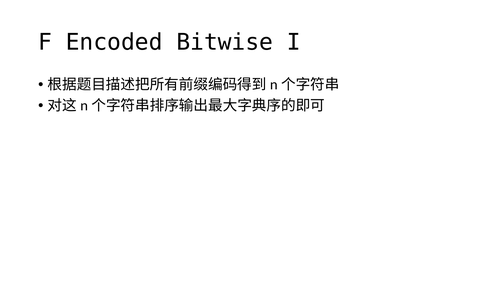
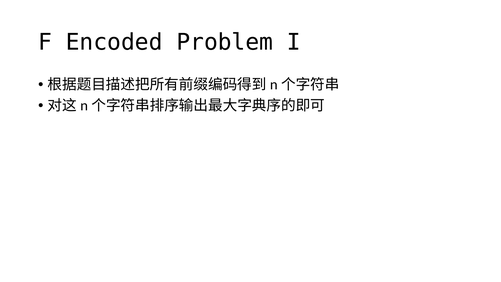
Bitwise: Bitwise -> Problem (225, 42)
